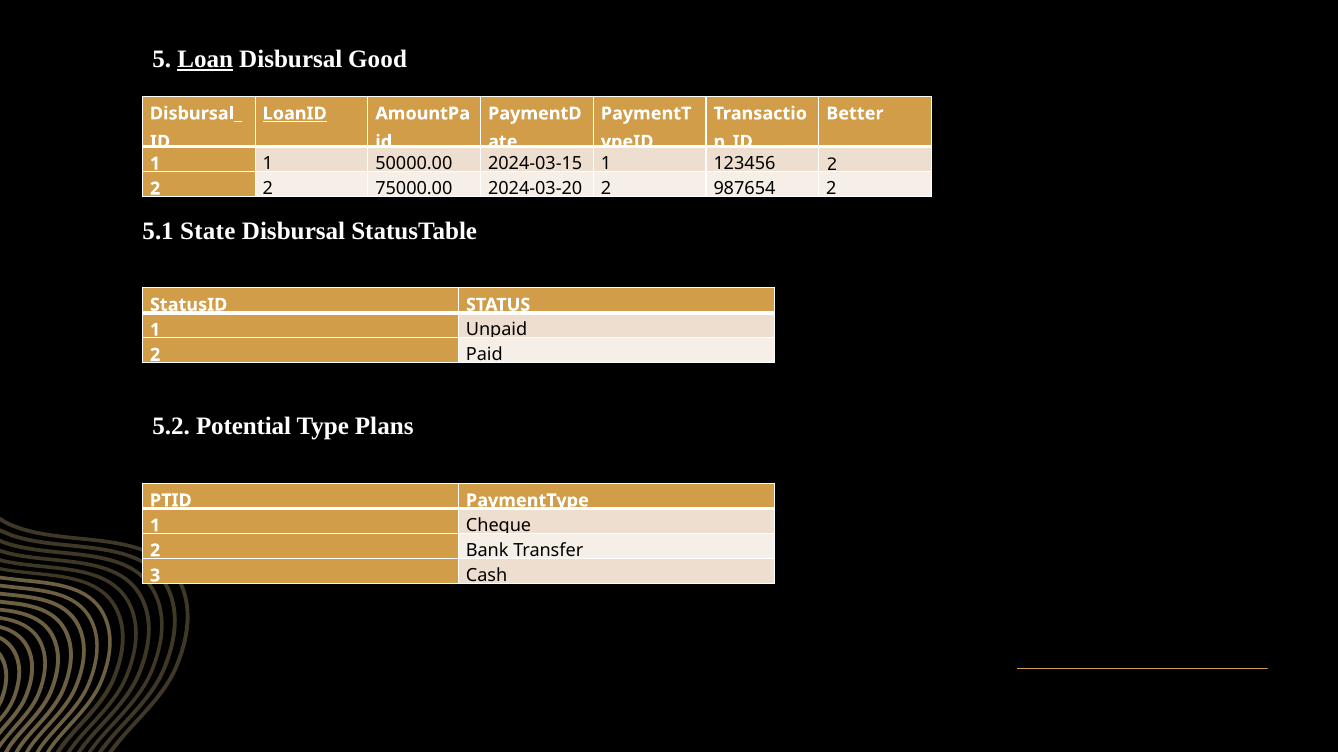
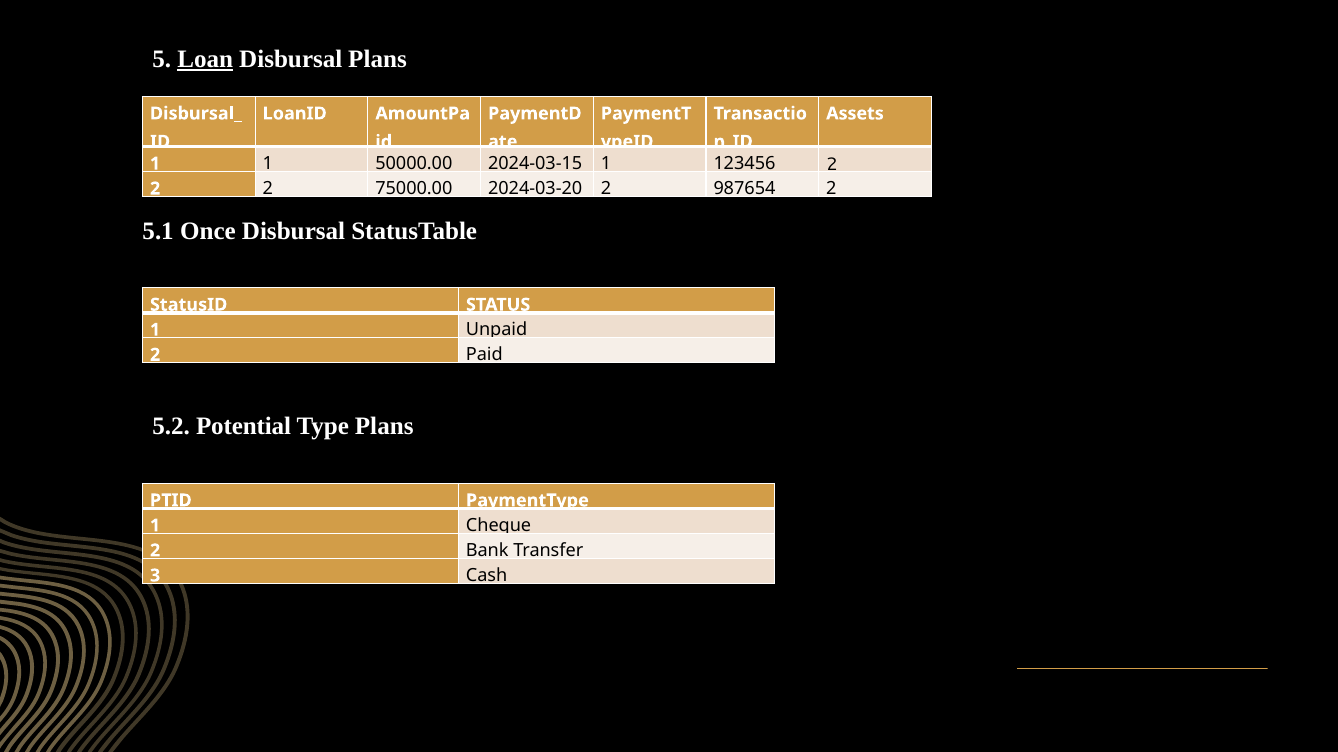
Disbursal Good: Good -> Plans (378, 59)
LoanID underline: present -> none (295, 114)
Better: Better -> Assets (855, 114)
State: State -> Once (208, 231)
